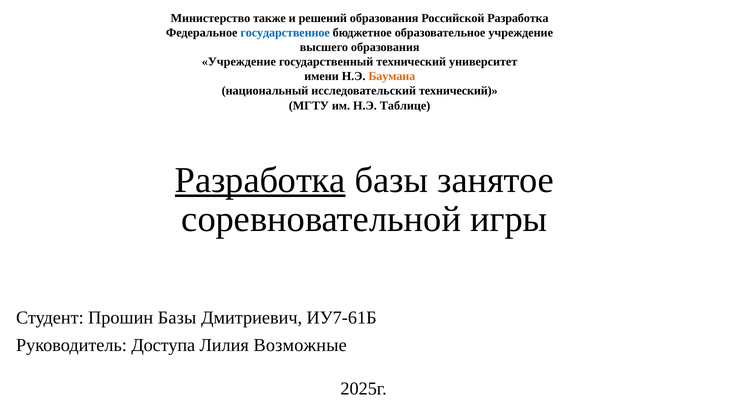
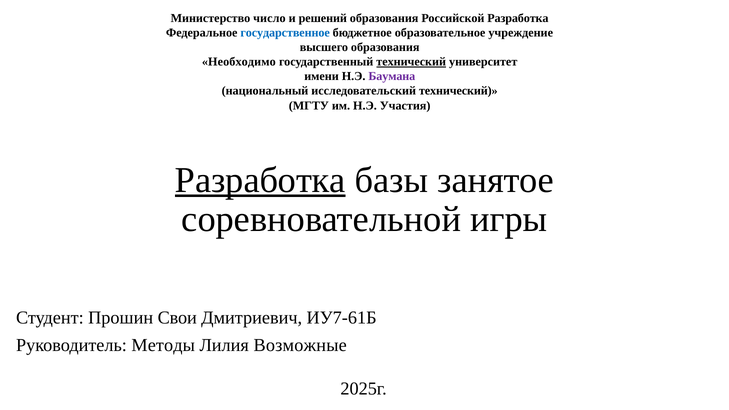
также: также -> число (269, 18)
Учреждение: Учреждение -> Необходимо (239, 62)
технический underline: none -> present (411, 62)
Баумана colour: orange -> purple (392, 76)
Таблице: Таблице -> Участия (405, 106)
Прошин Базы: Базы -> Свои (177, 318)
Доступа: Доступа -> Методы (163, 345)
